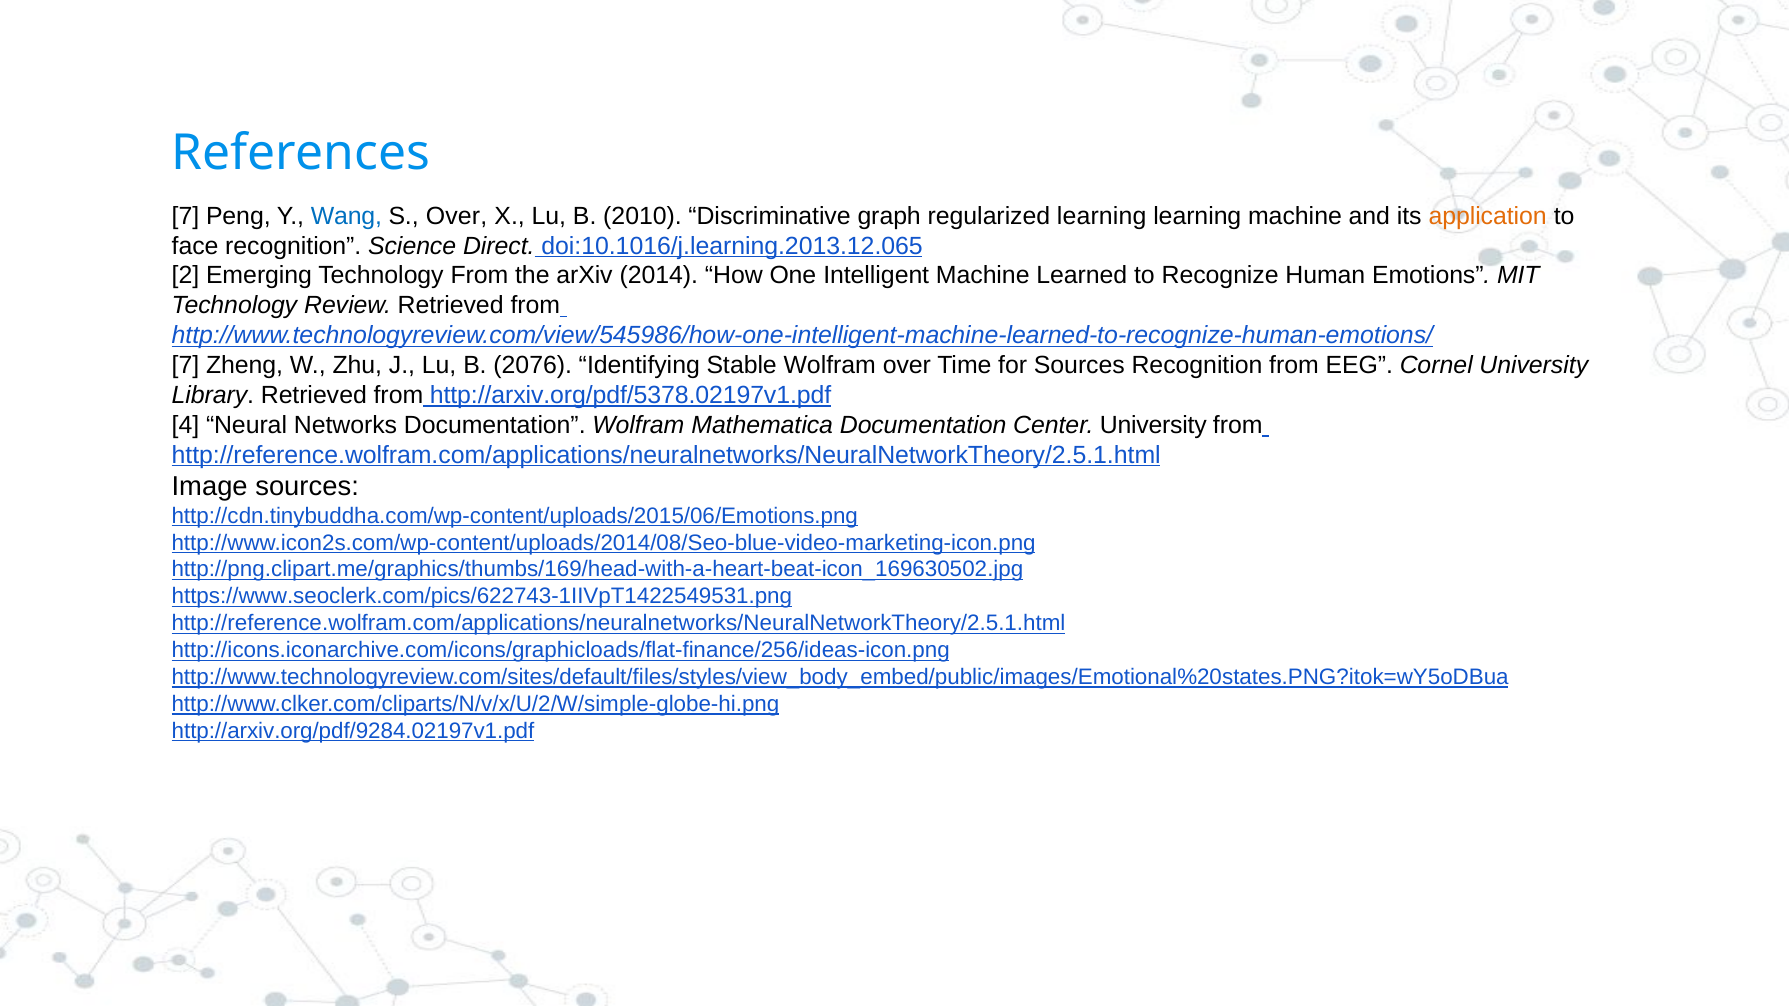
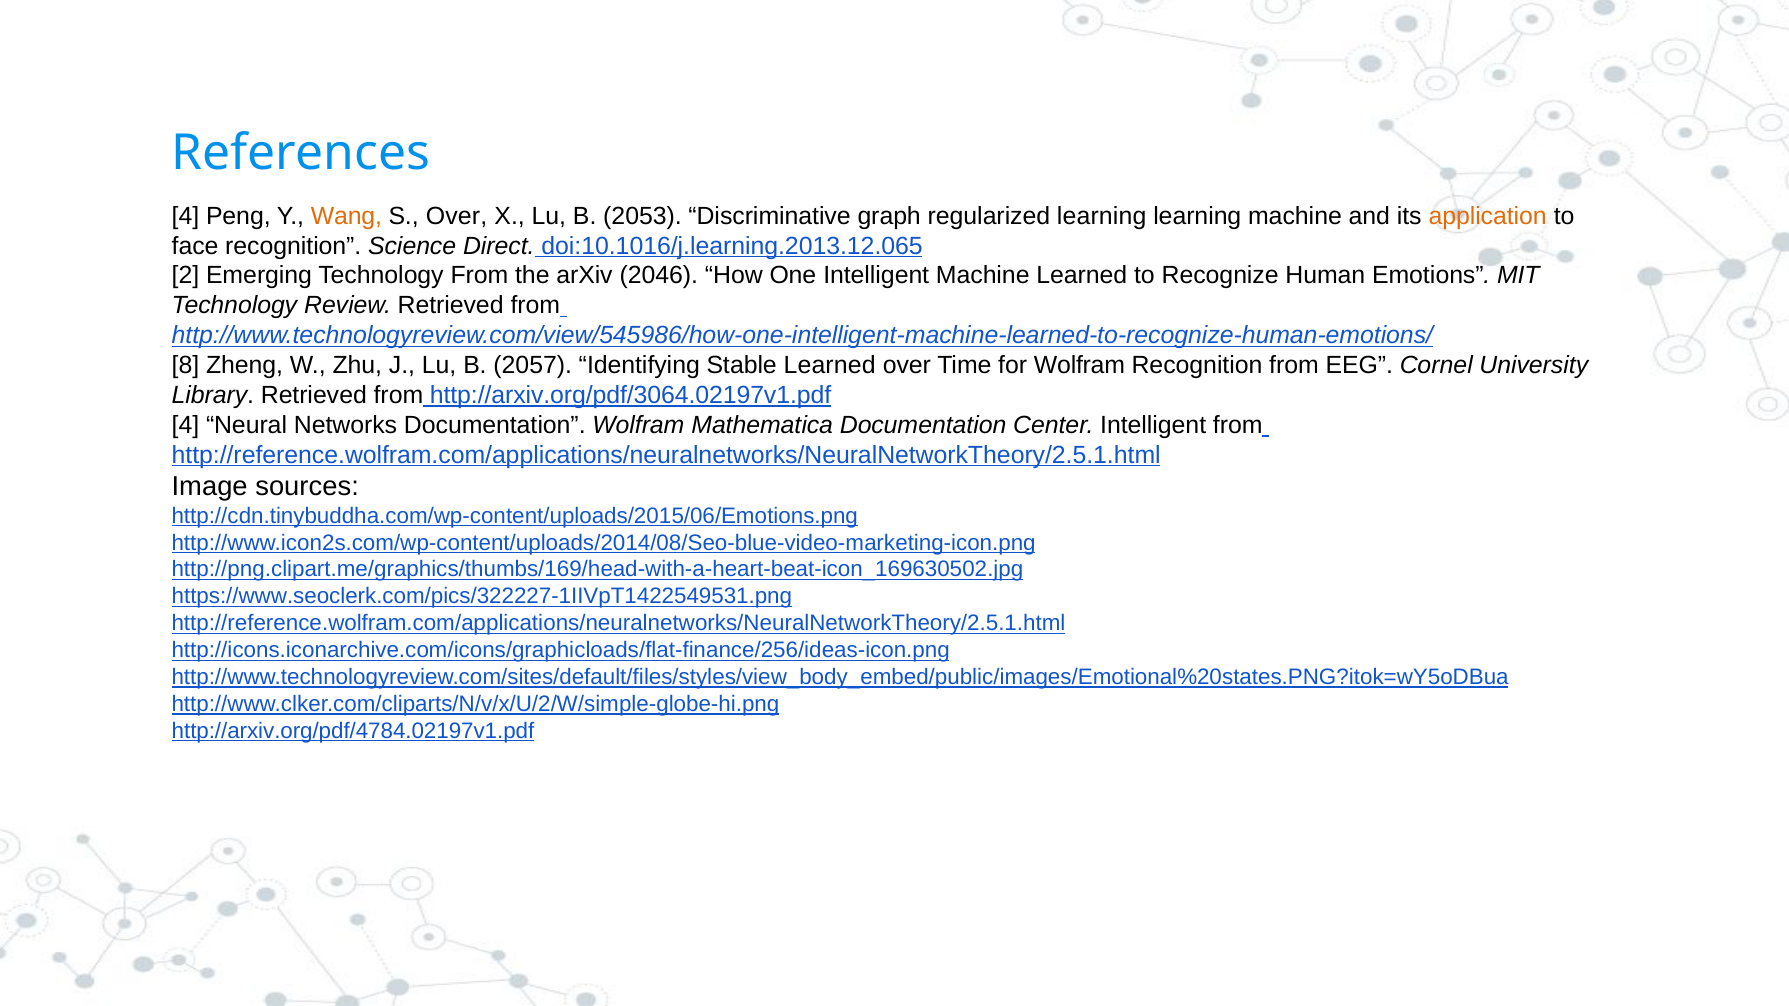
7: 7 -> 4 (185, 216)
Wang colour: blue -> orange (346, 216)
2010: 2010 -> 2053 (642, 216)
2014: 2014 -> 2046 (659, 276)
7: 7 -> 8 (185, 365)
2076: 2076 -> 2057 (533, 365)
Stable Wolfram: Wolfram -> Learned (830, 365)
for Sources: Sources -> Wolfram (1079, 365)
http://arxiv.org/pdf/5378.02197v1.pdf: http://arxiv.org/pdf/5378.02197v1.pdf -> http://arxiv.org/pdf/3064.02197v1.pdf (631, 395)
Center University: University -> Intelligent (1153, 425)
https://www.seoclerk.com/pics/622743-1IIVpT1422549531.png: https://www.seoclerk.com/pics/622743-1IIVpT1422549531.png -> https://www.seoclerk.com/pics/322227-1IIVpT1422549531.png (482, 597)
http://arxiv.org/pdf/9284.02197v1.pdf: http://arxiv.org/pdf/9284.02197v1.pdf -> http://arxiv.org/pdf/4784.02197v1.pdf (353, 731)
